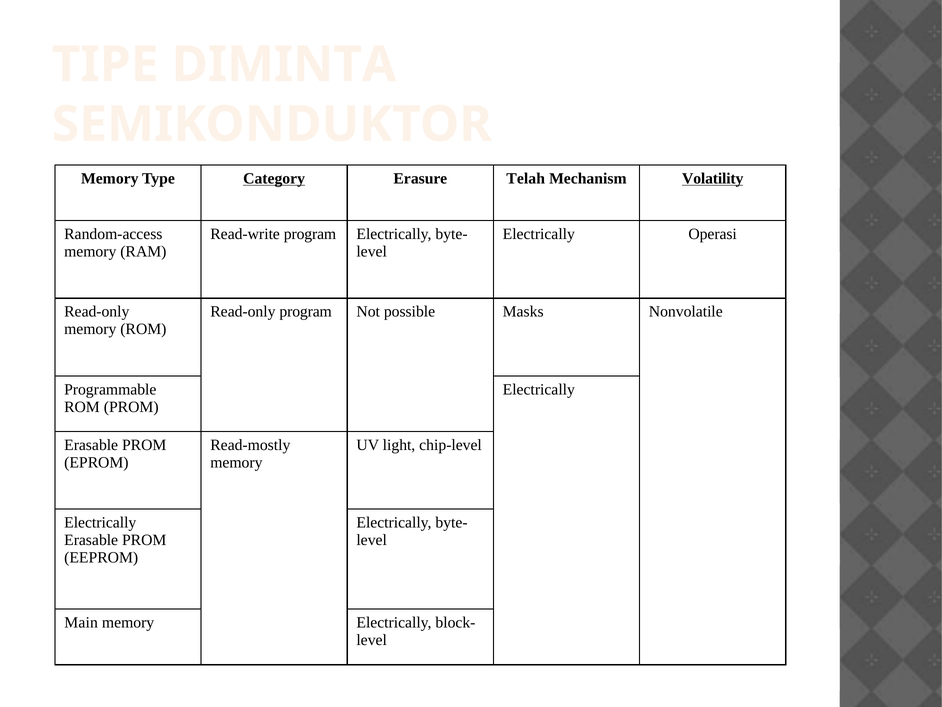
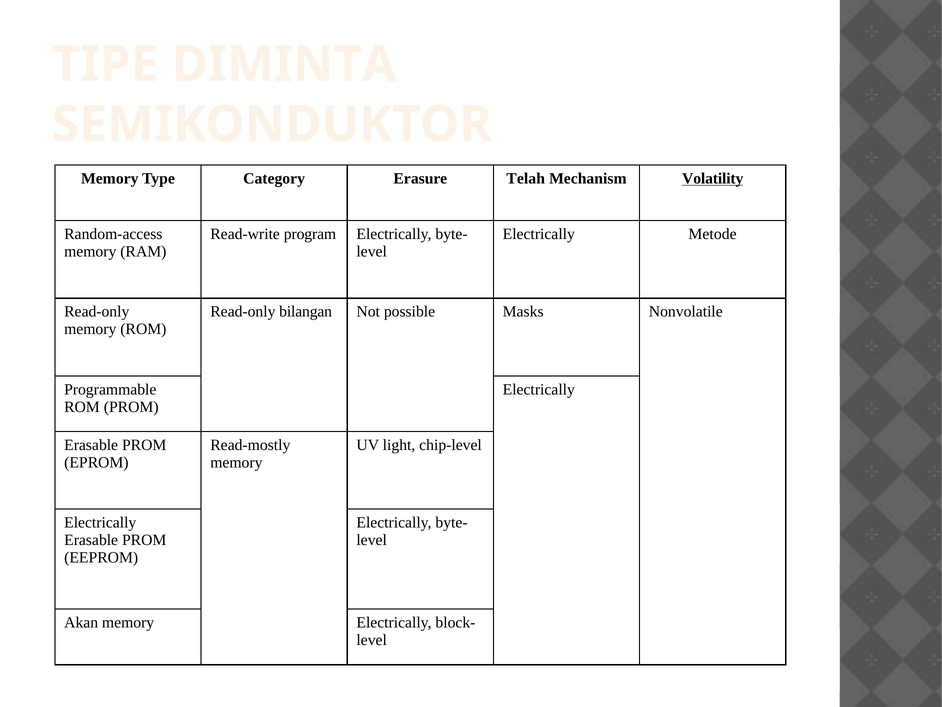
Category underline: present -> none (274, 178)
Operasi: Operasi -> Metode (713, 234)
Read-only program: program -> bilangan (306, 312)
Main: Main -> Akan (81, 622)
